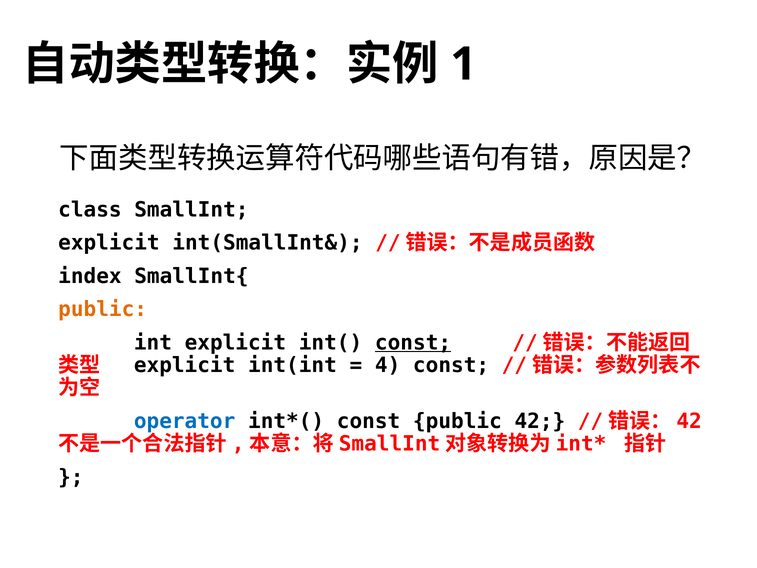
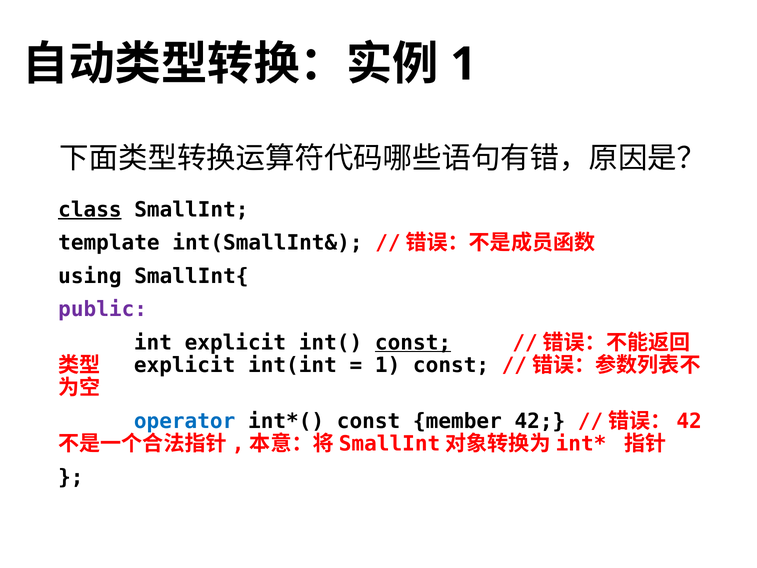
class underline: none -> present (90, 209)
explicit: explicit -> template (109, 243)
index: index -> using (90, 276)
public colour: orange -> purple (103, 309)
4: 4 -> 1 (388, 365)
const public: public -> member (457, 421)
